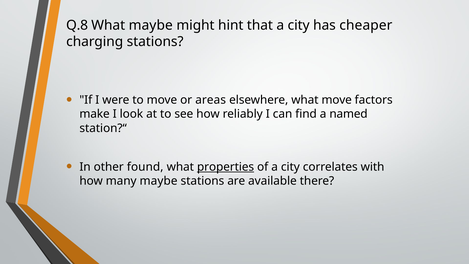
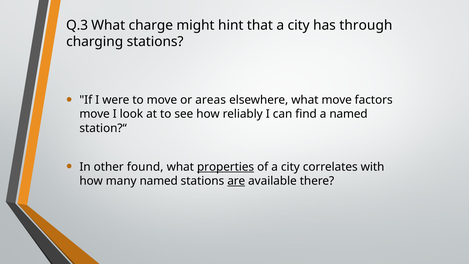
Q.8: Q.8 -> Q.3 (77, 25)
What maybe: maybe -> charge (151, 25)
cheaper: cheaper -> through (366, 25)
make: make -> move (95, 114)
many maybe: maybe -> named (159, 181)
are underline: none -> present (236, 181)
